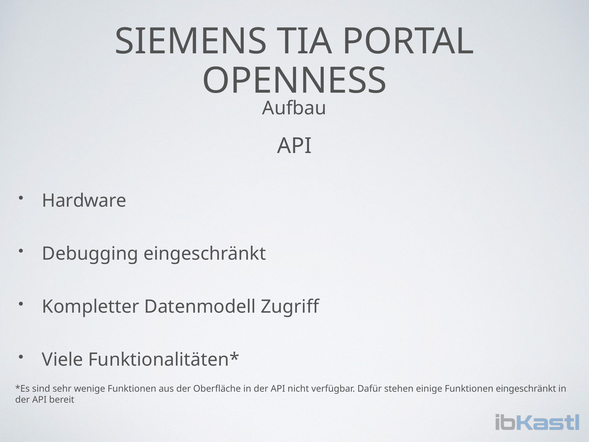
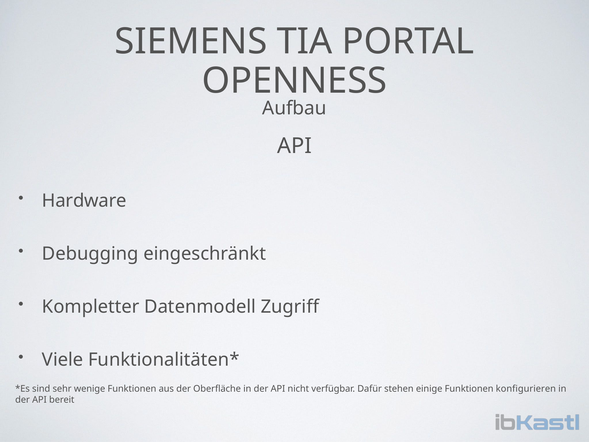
Funktionen eingeschränkt: eingeschränkt -> konfigurieren (526, 388)
